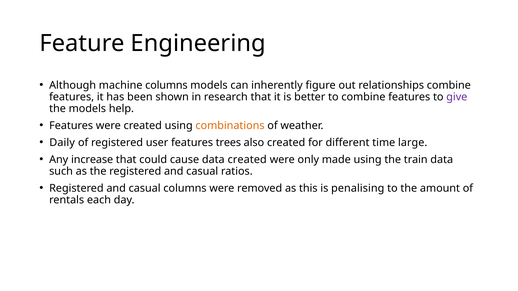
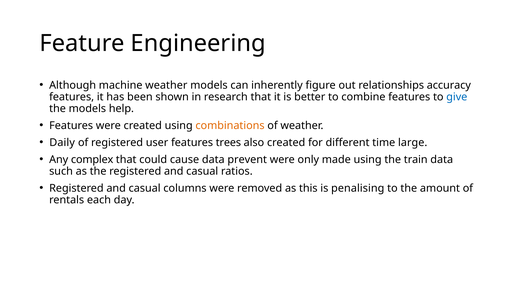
machine columns: columns -> weather (166, 85)
relationships combine: combine -> accuracy (449, 85)
give colour: purple -> blue (457, 97)
increase: increase -> complex (92, 160)
data created: created -> prevent (247, 160)
